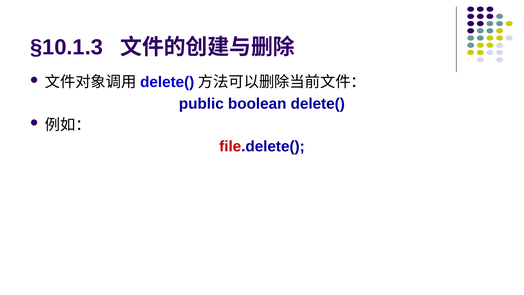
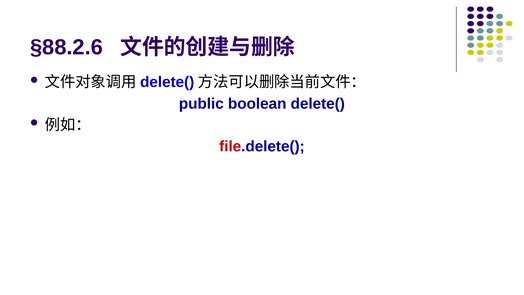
§10.1.3: §10.1.3 -> §88.2.6 (66, 47)
